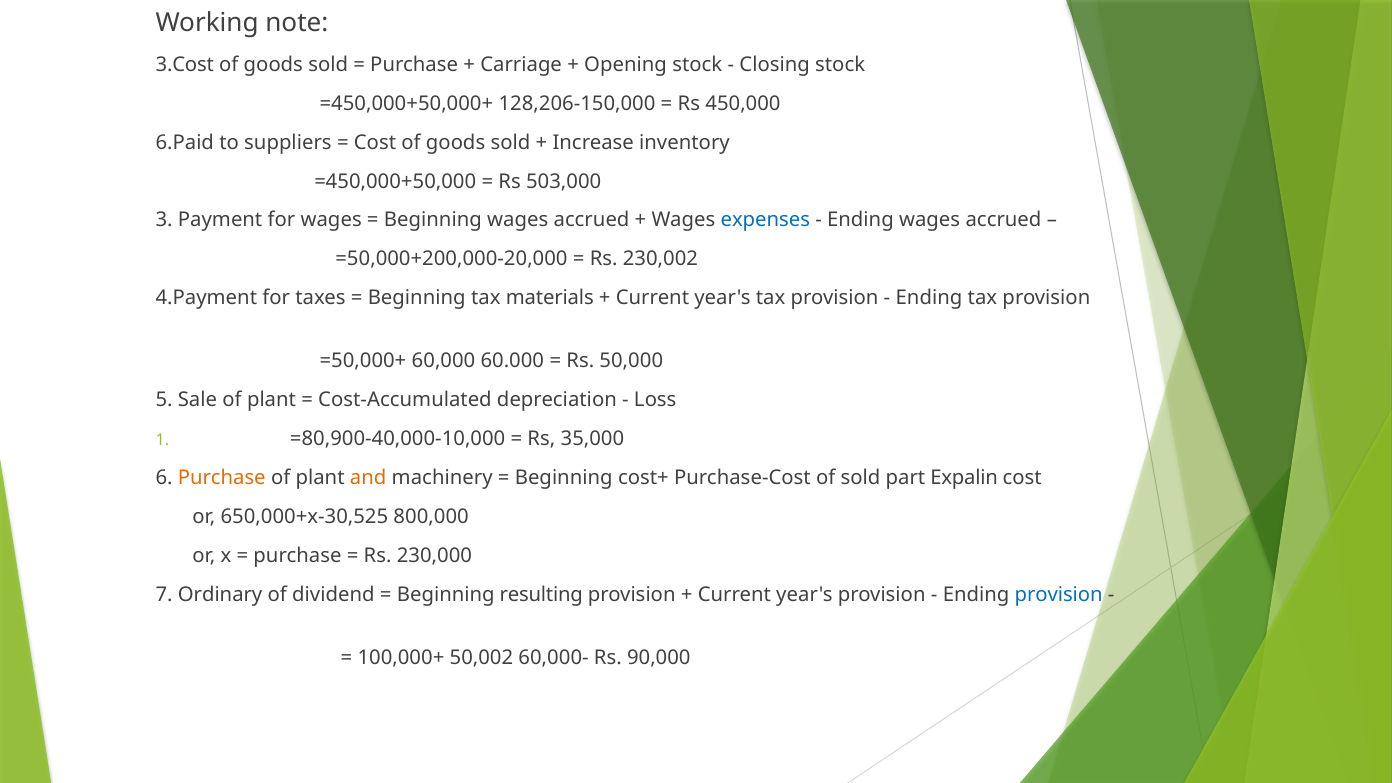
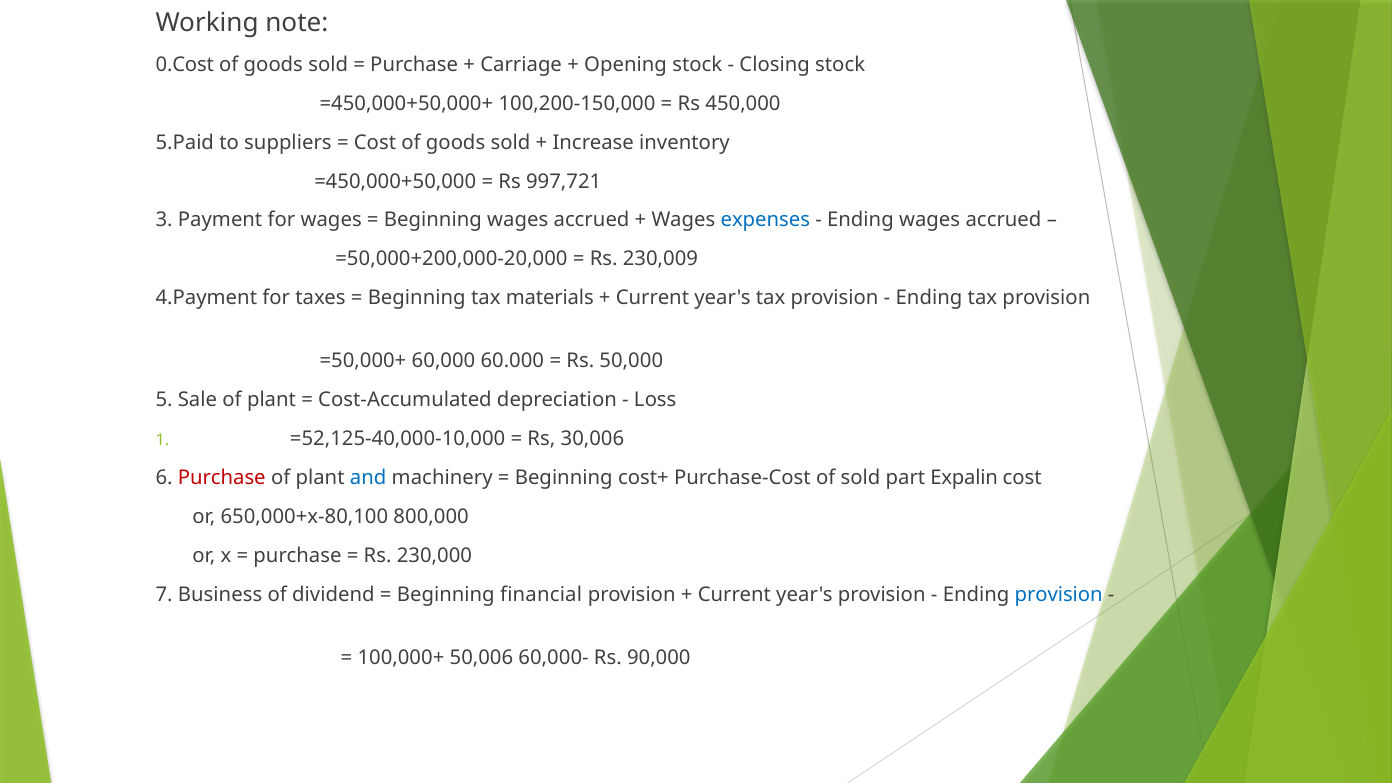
3.Cost: 3.Cost -> 0.Cost (185, 65)
128,206-150,000: 128,206-150,000 -> 100,200-150,000 (577, 104)
6.Paid: 6.Paid -> 5.Paid (185, 142)
503,000: 503,000 -> 997,721 (564, 181)
230,002: 230,002 -> 230,009 (660, 259)
=80,900-40,000-10,000: =80,900-40,000-10,000 -> =52,125-40,000-10,000 (398, 439)
35,000: 35,000 -> 30,006 (592, 439)
Purchase colour: orange -> red (222, 478)
and colour: orange -> blue (368, 478)
650,000+x-30,525: 650,000+x-30,525 -> 650,000+x-80,100 (304, 517)
Ordinary: Ordinary -> Business (220, 594)
resulting: resulting -> financial (541, 594)
50,002: 50,002 -> 50,006 (481, 658)
